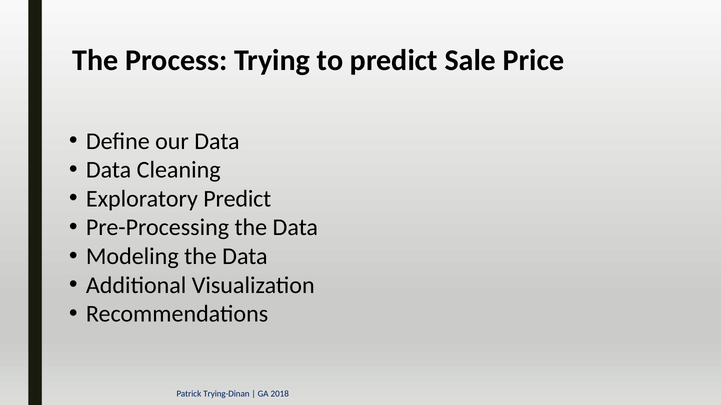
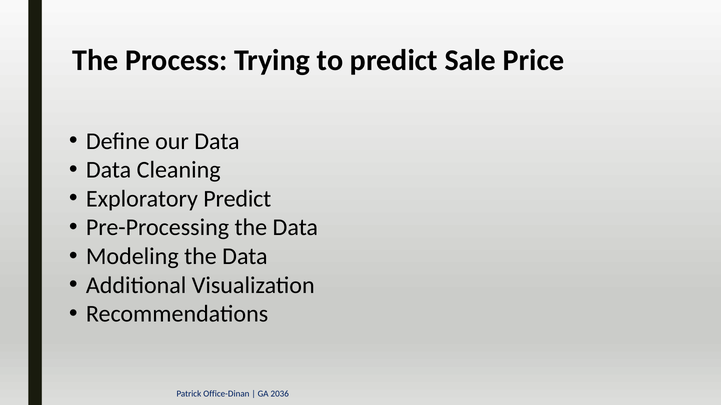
Trying-Dinan: Trying-Dinan -> Office-Dinan (226, 394)
2018: 2018 -> 2036 (280, 394)
